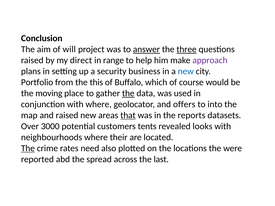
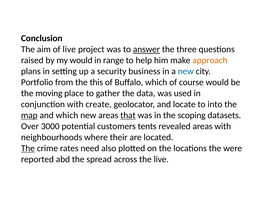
of will: will -> live (69, 49)
three underline: present -> none (187, 49)
my direct: direct -> would (81, 60)
approach colour: purple -> orange (210, 60)
the underline: present -> none (128, 93)
with where: where -> create (99, 104)
offers: offers -> locate (184, 104)
map underline: none -> present (29, 115)
and raised: raised -> which (67, 115)
reports: reports -> scoping (192, 115)
revealed looks: looks -> areas (203, 126)
the last: last -> live (161, 159)
